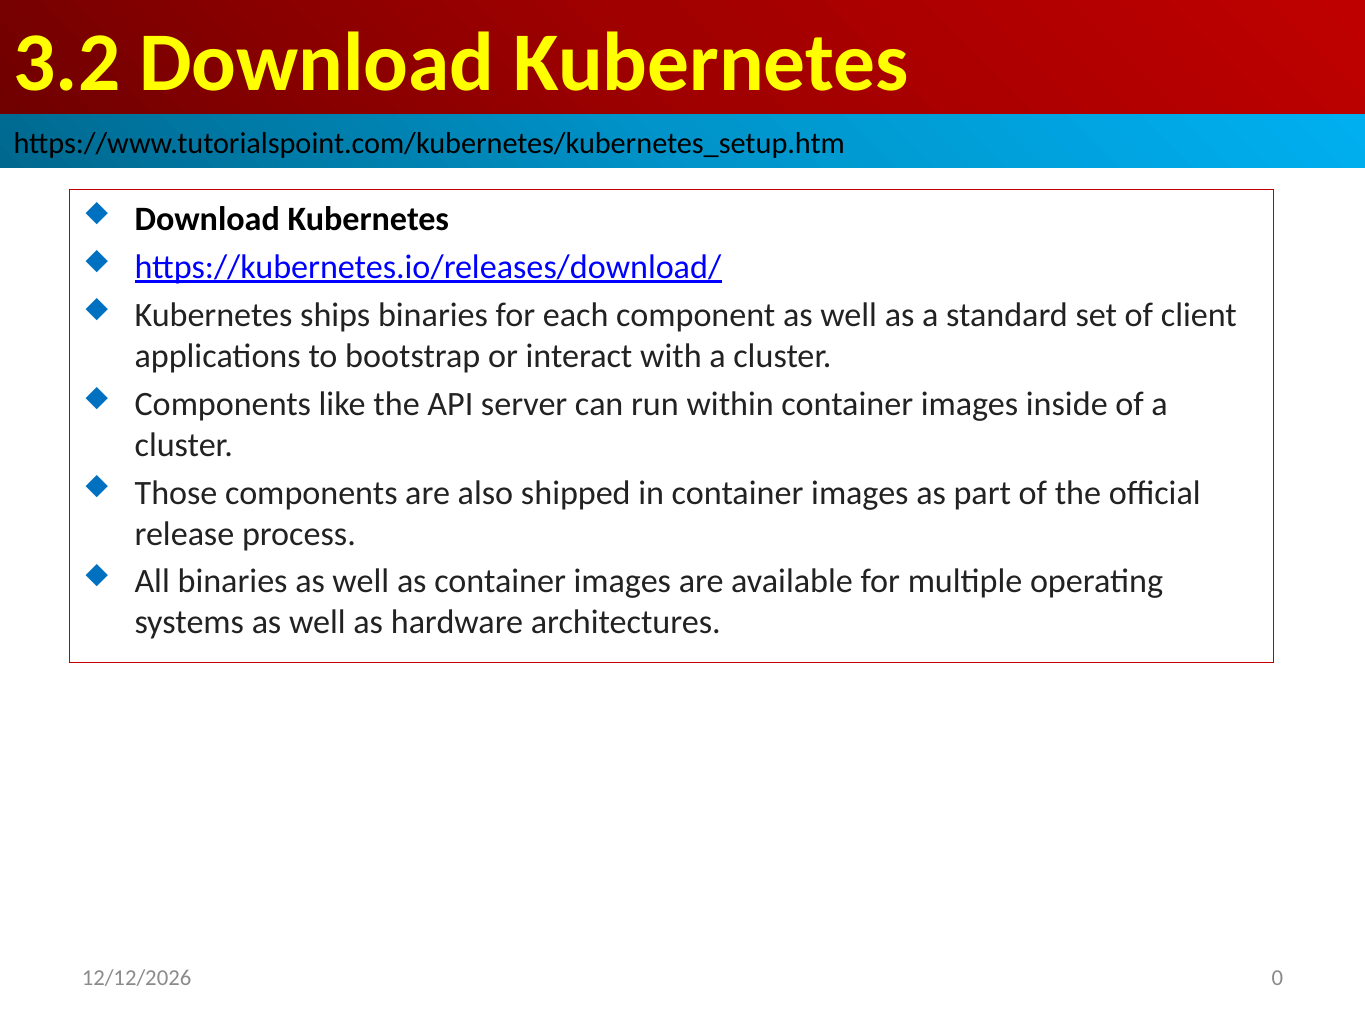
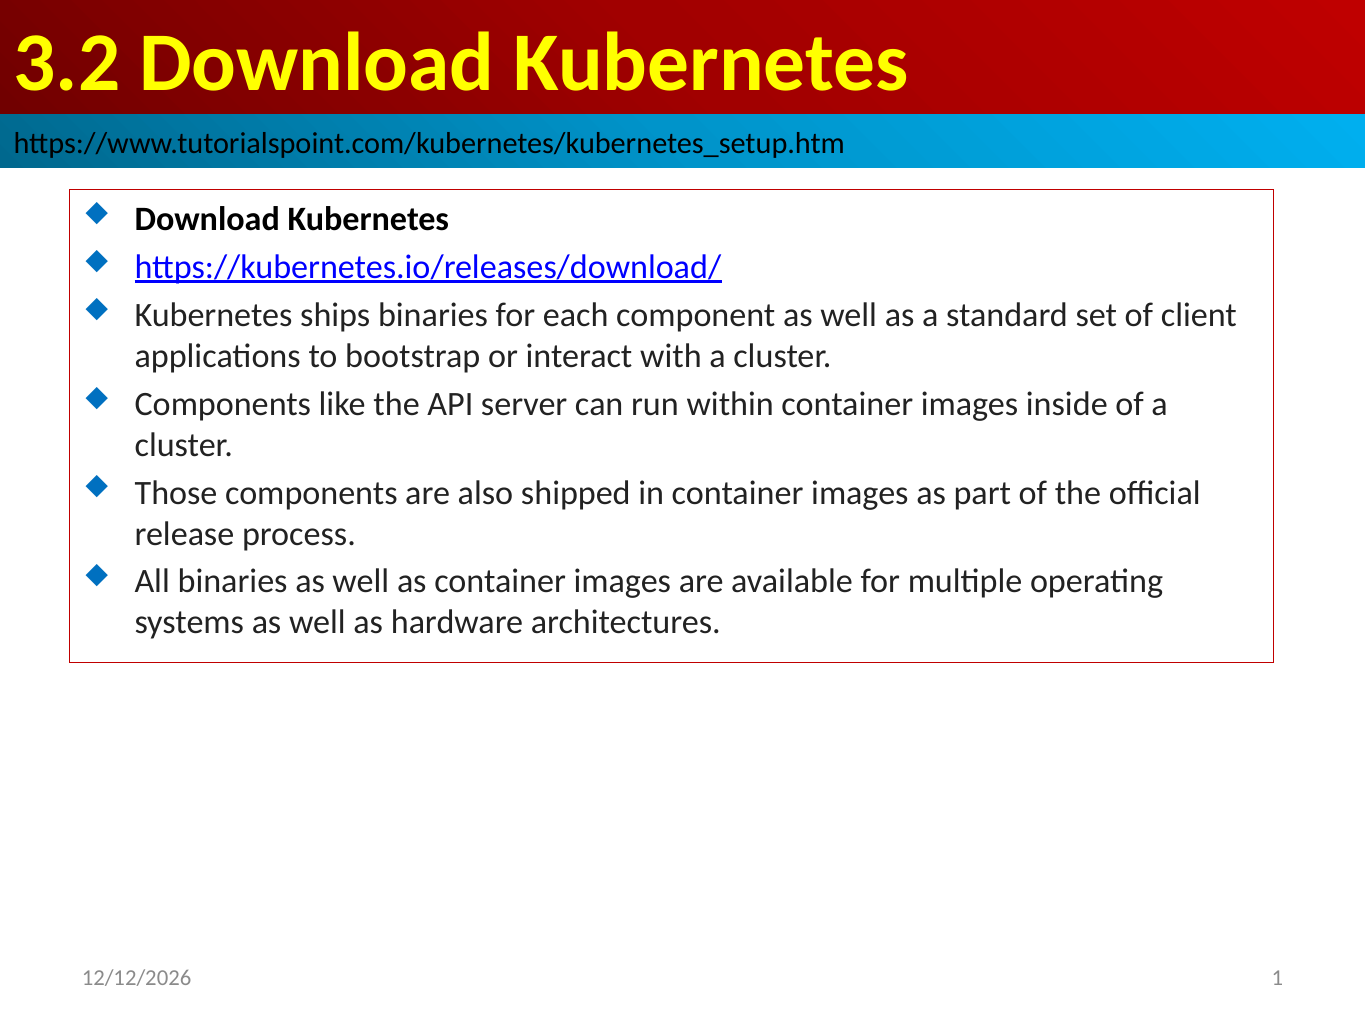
0: 0 -> 1 (1277, 977)
